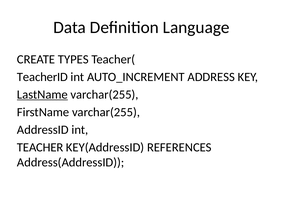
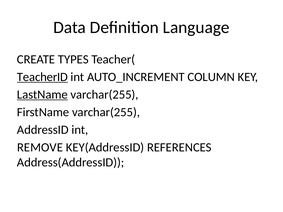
TeacherID underline: none -> present (42, 77)
ADDRESS: ADDRESS -> COLUMN (211, 77)
TEACHER: TEACHER -> REMOVE (40, 148)
